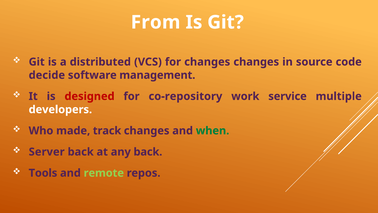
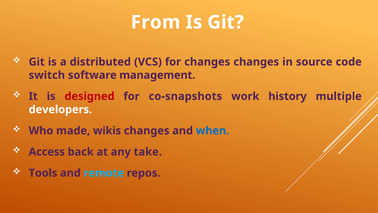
decide: decide -> switch (47, 75)
co-repository: co-repository -> co-snapshots (185, 96)
service: service -> history (288, 96)
track: track -> wikis (107, 130)
when colour: green -> blue (213, 130)
Server: Server -> Access (47, 152)
any back: back -> take (148, 152)
remote colour: light green -> light blue (104, 173)
